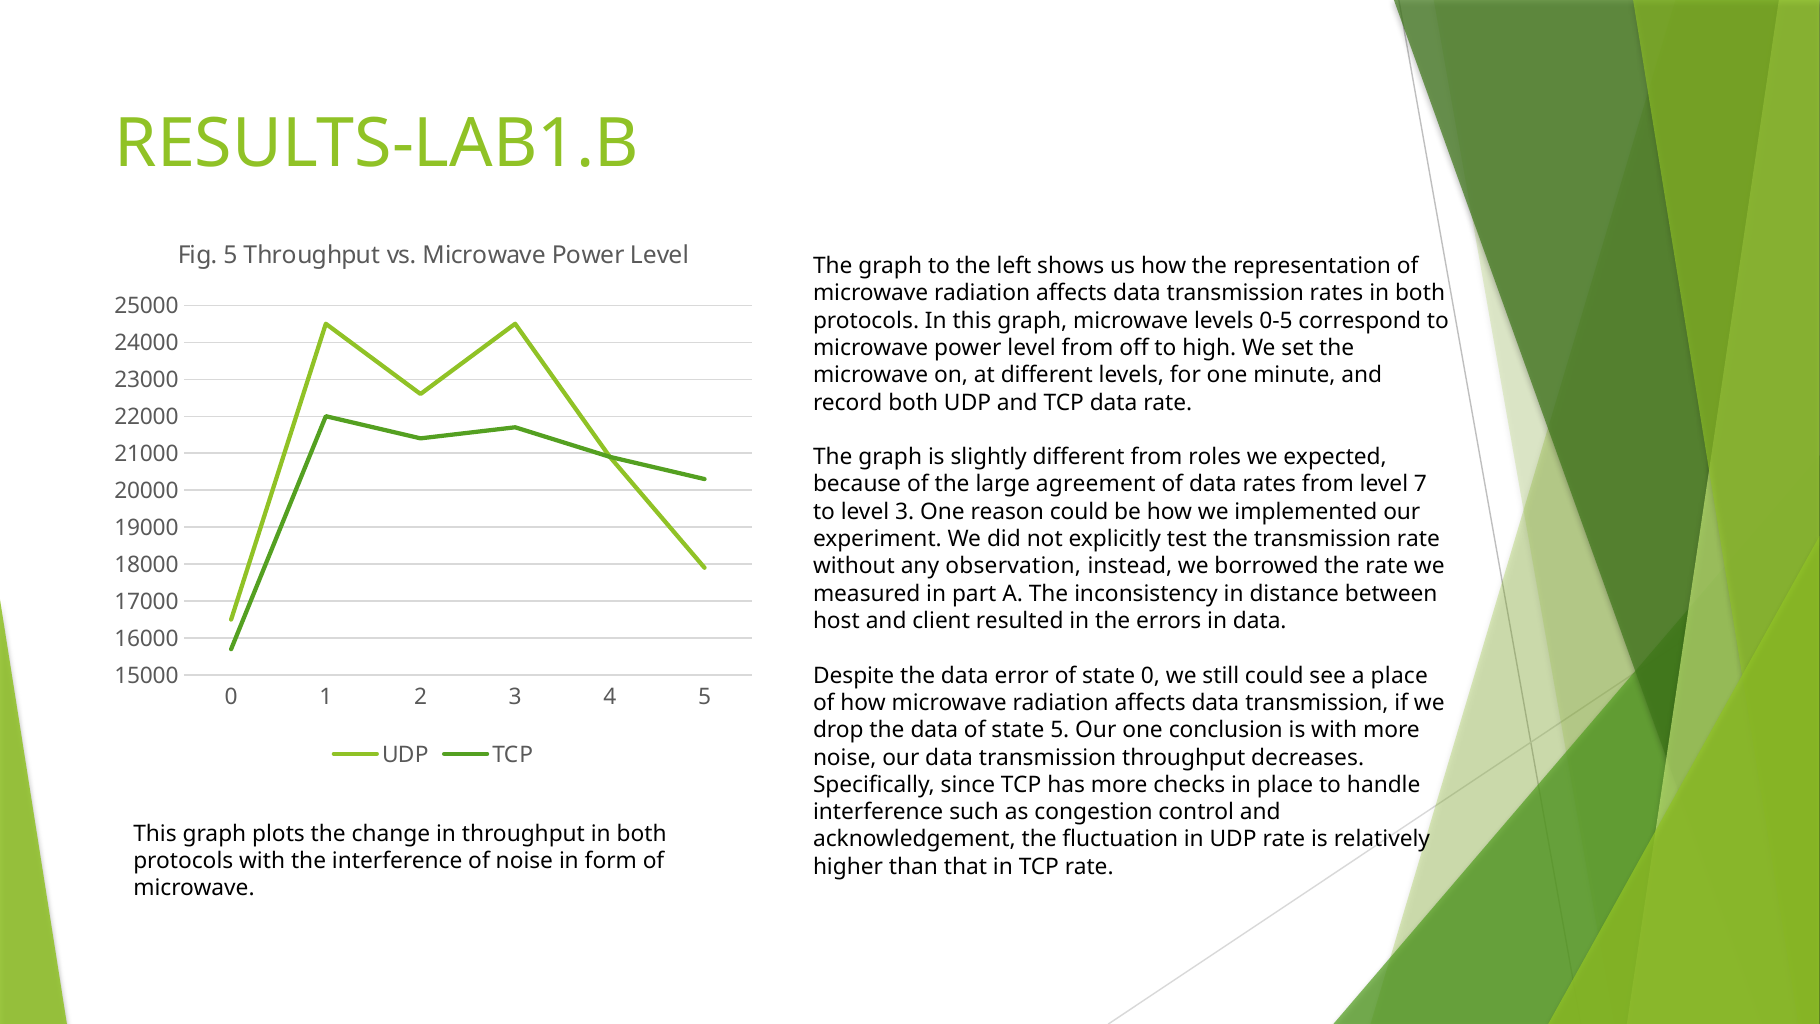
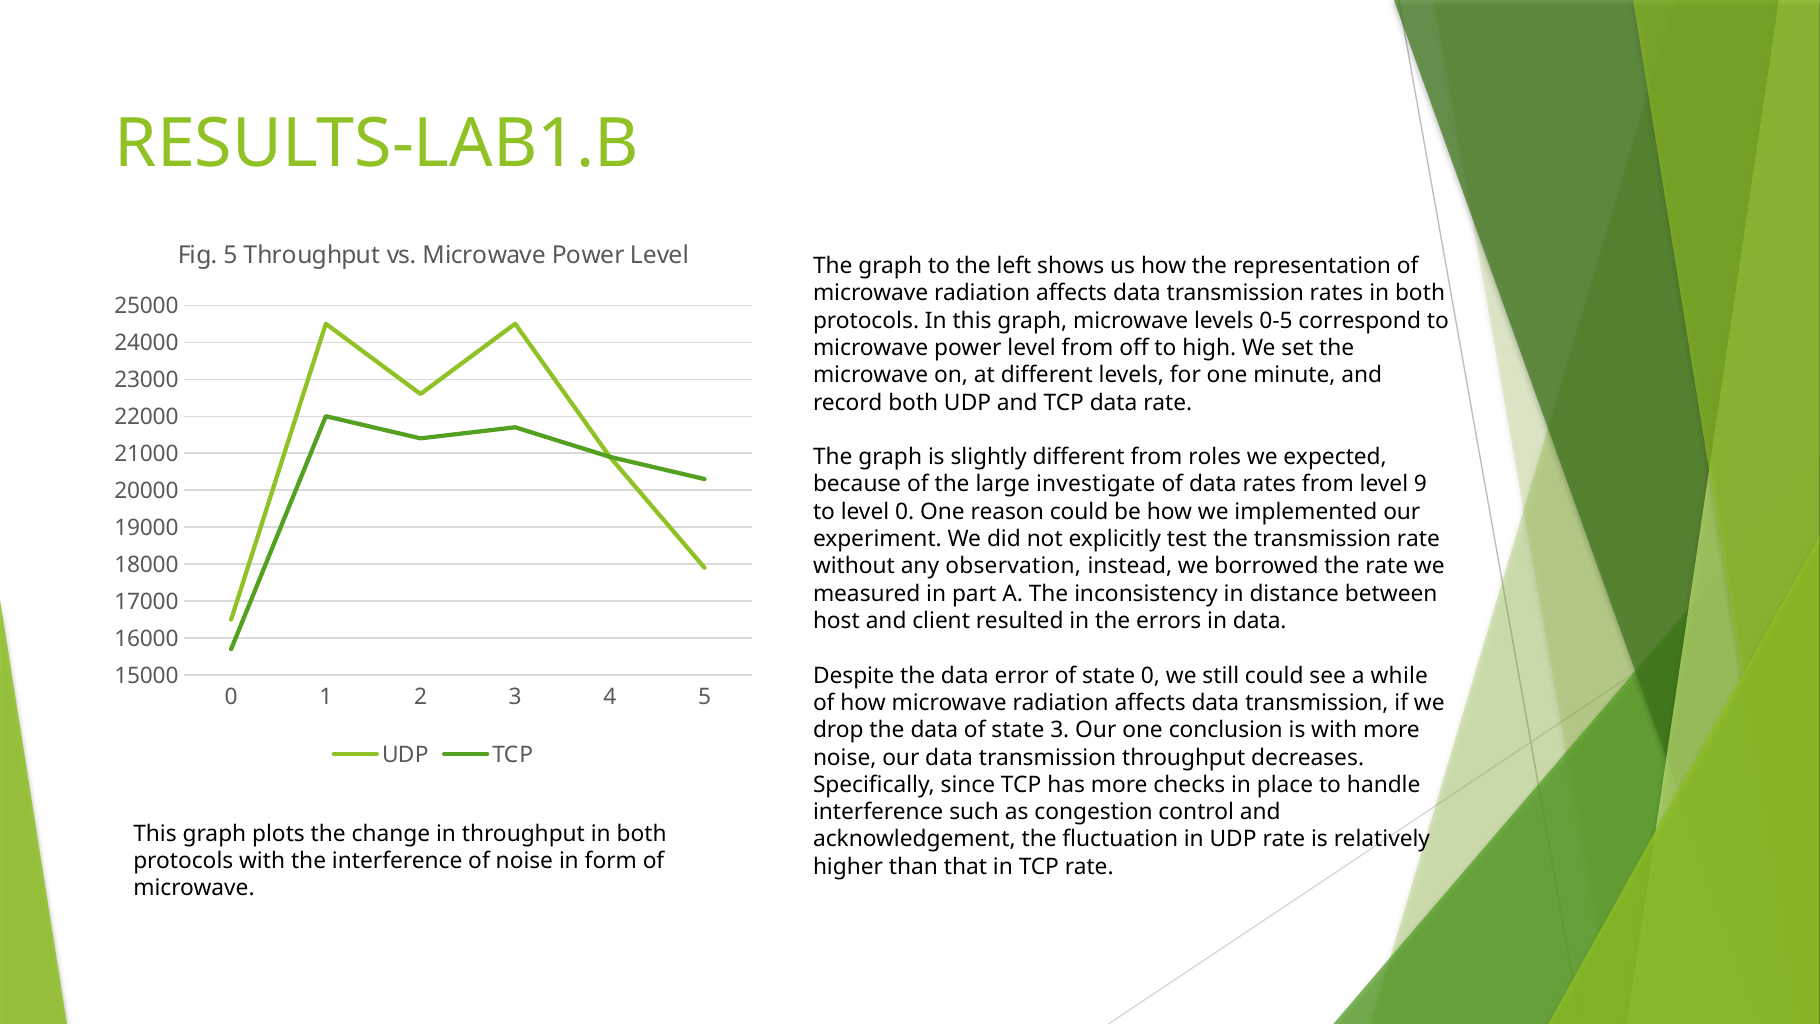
agreement: agreement -> investigate (1096, 484)
7: 7 -> 9 (1420, 484)
level 3: 3 -> 0 (905, 512)
a place: place -> while (1399, 675)
state 5: 5 -> 3 (1060, 730)
